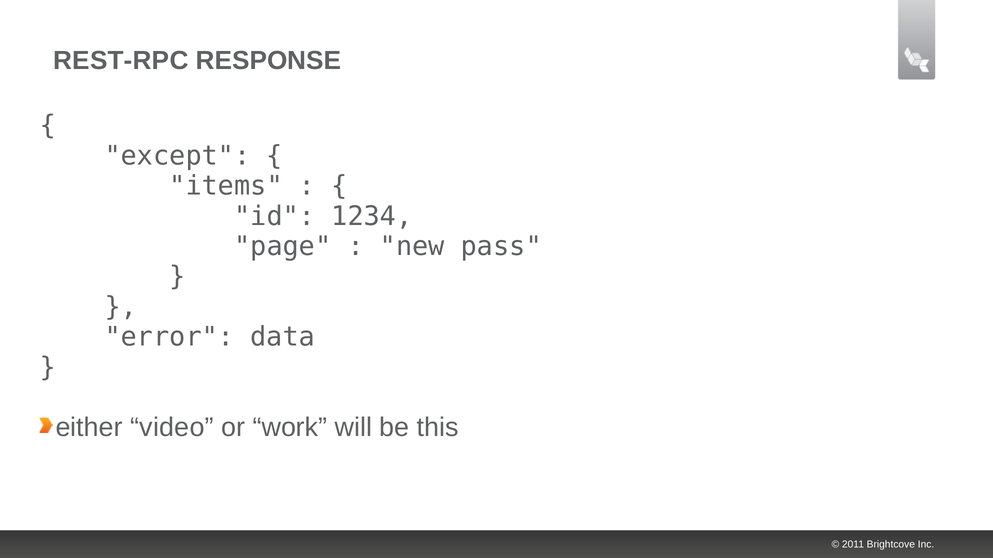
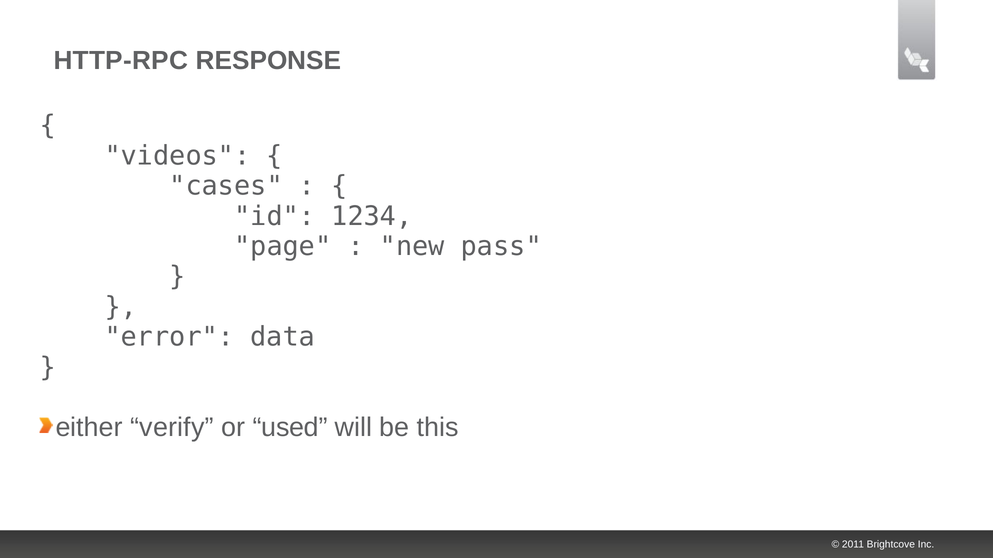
REST-RPC: REST-RPC -> HTTP-RPC (121, 61)
except: except -> videos (177, 156)
items: items -> cases (226, 186)
video: video -> verify (172, 428)
work: work -> used (290, 428)
